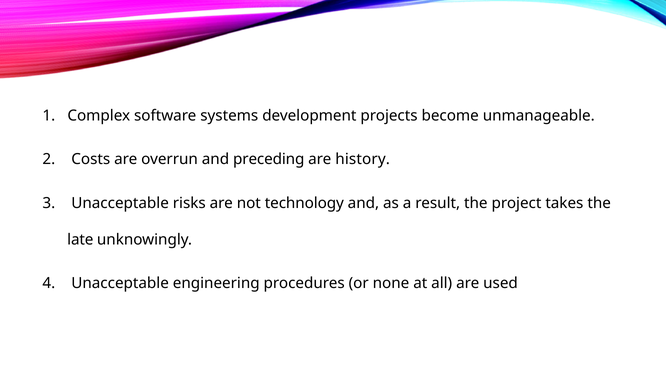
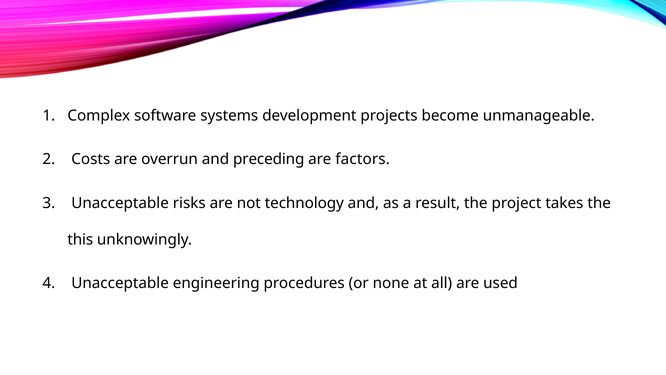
history: history -> factors (363, 159)
late: late -> this (80, 239)
